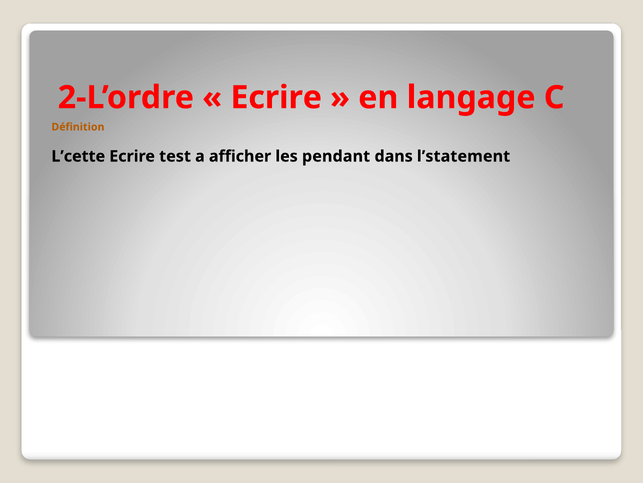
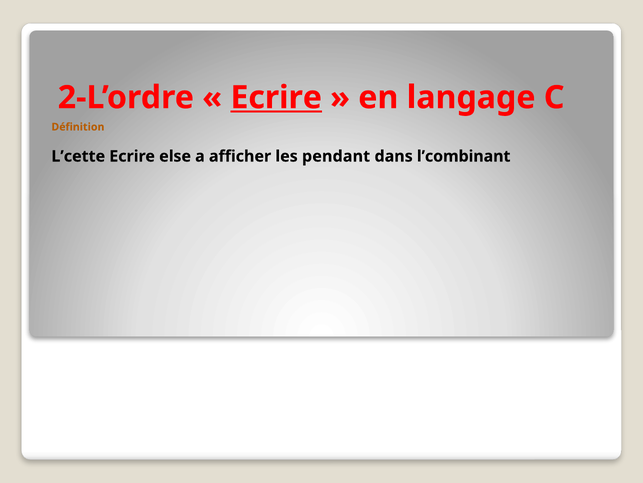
Ecrire underline: none -> present (276, 97)
test: test -> else (175, 156)
l’statement: l’statement -> l’combinant (464, 156)
